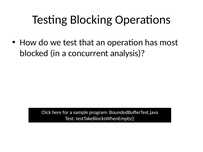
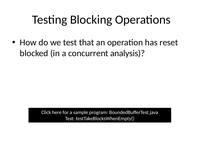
most: most -> reset (169, 43)
